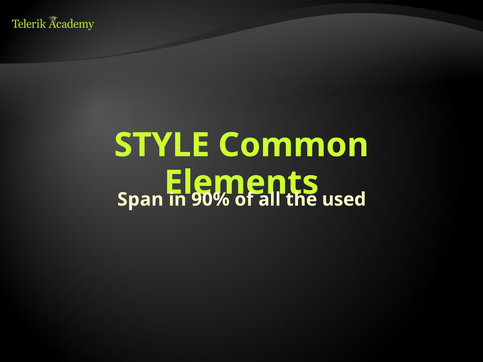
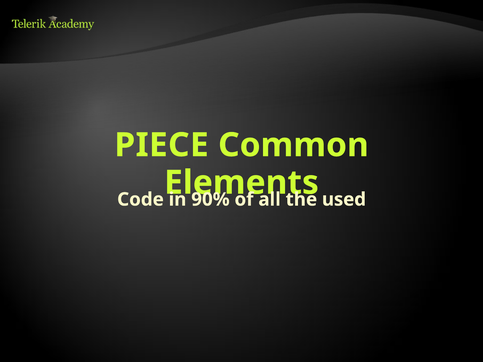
STYLE: STYLE -> PIECE (162, 145)
Span: Span -> Code (140, 200)
